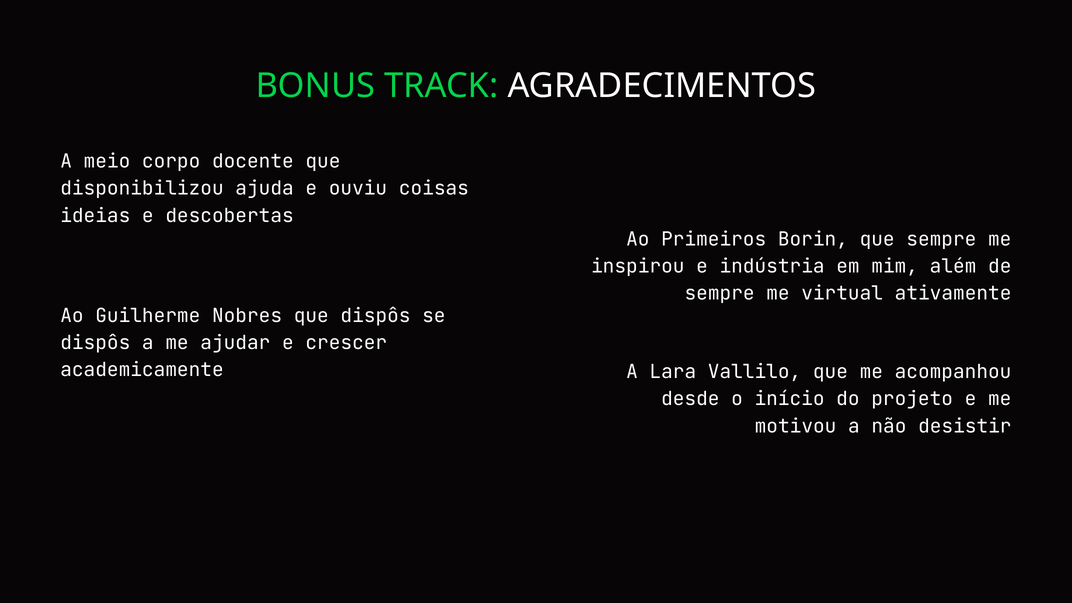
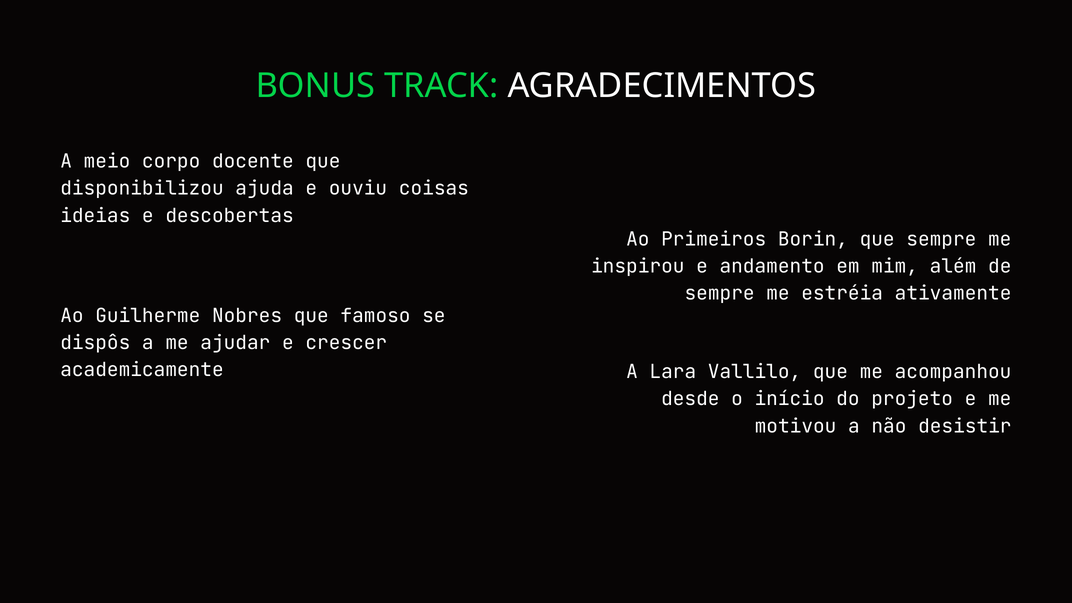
indústria: indústria -> andamento (772, 266)
virtual: virtual -> estréia (842, 294)
que dispôs: dispôs -> famoso (376, 316)
